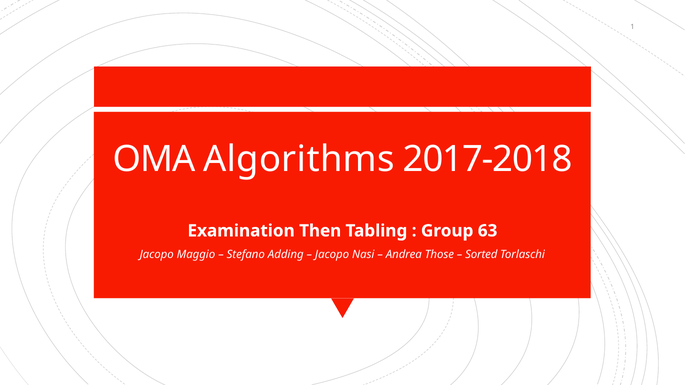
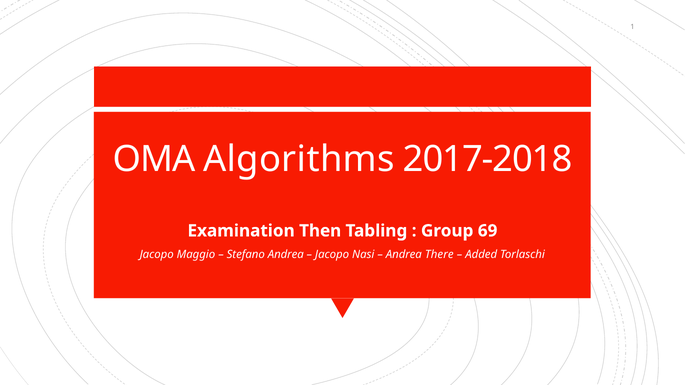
63: 63 -> 69 (488, 231)
Stefano Adding: Adding -> Andrea (286, 255)
Those: Those -> There (439, 255)
Sorted: Sorted -> Added (481, 255)
